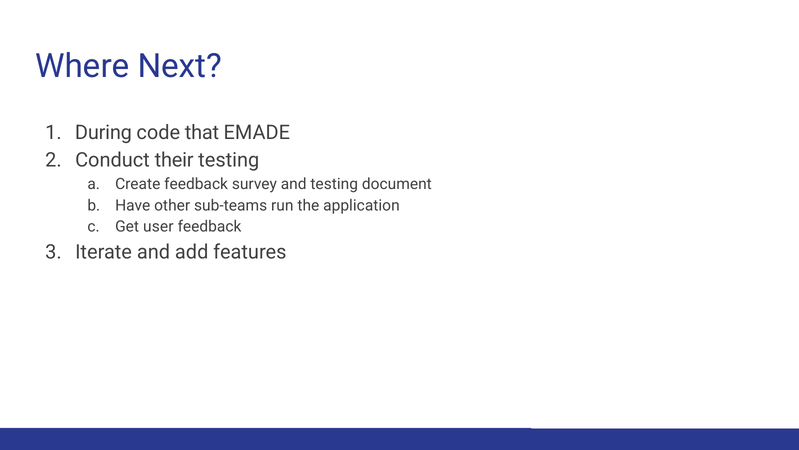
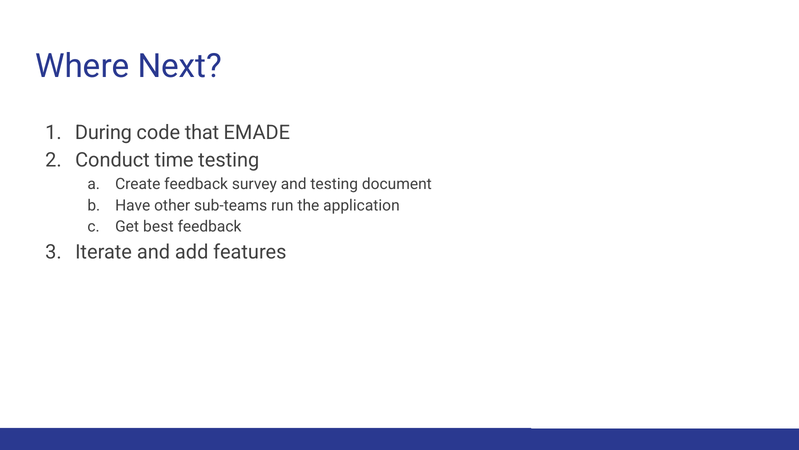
their: their -> time (174, 160)
user: user -> best (158, 227)
